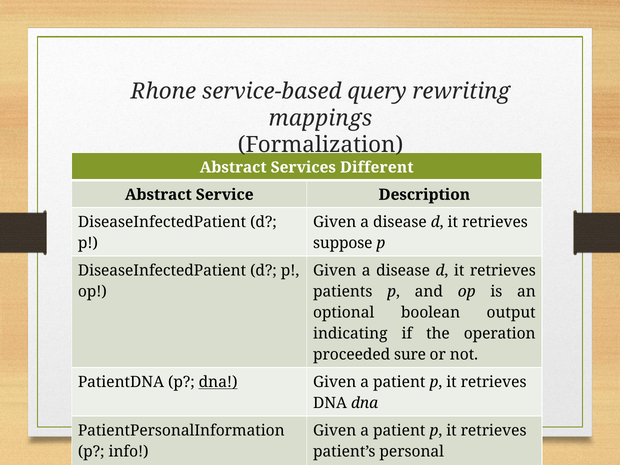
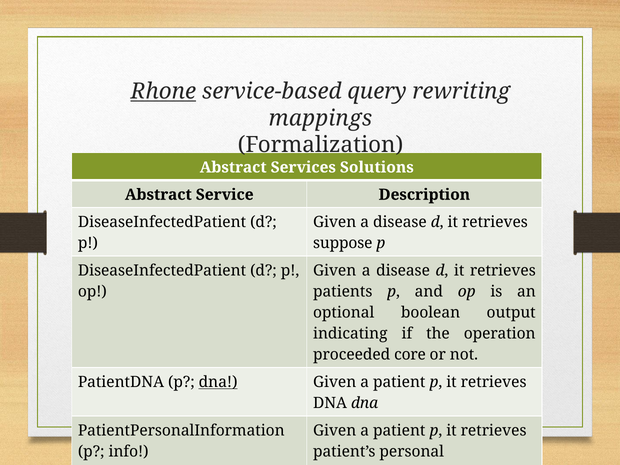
Rhone underline: none -> present (163, 91)
Different: Different -> Solutions (377, 167)
sure: sure -> core (410, 355)
